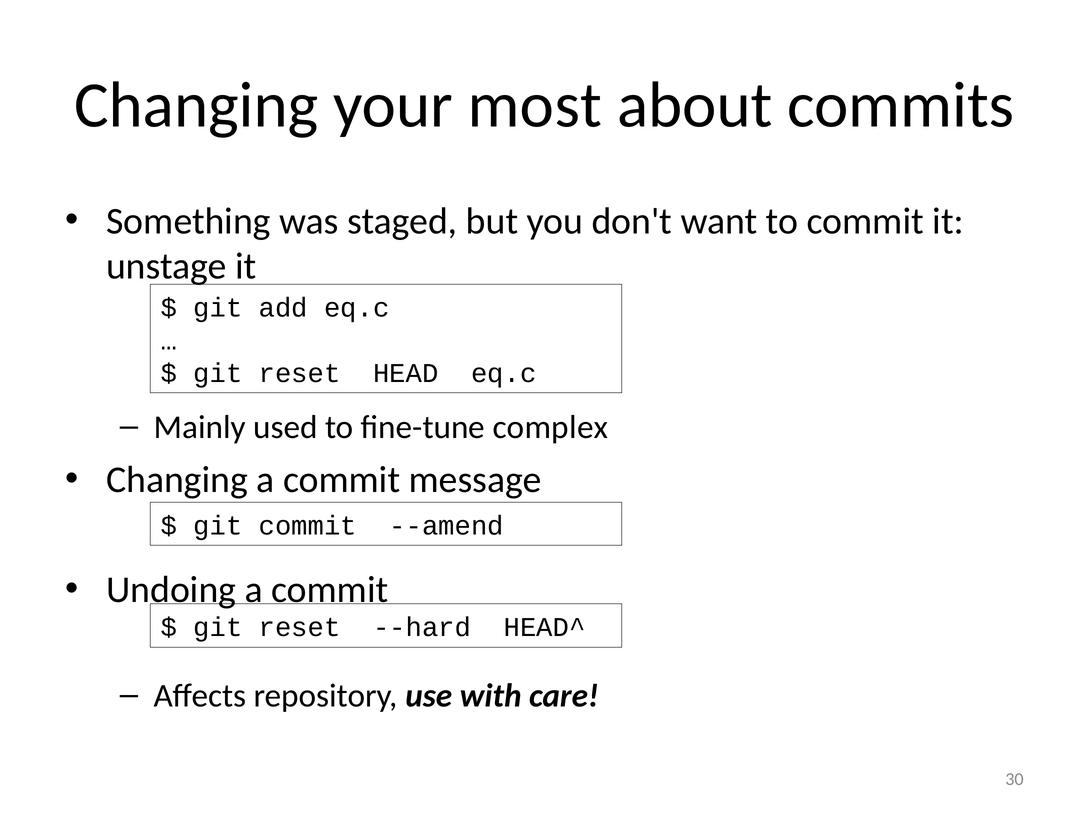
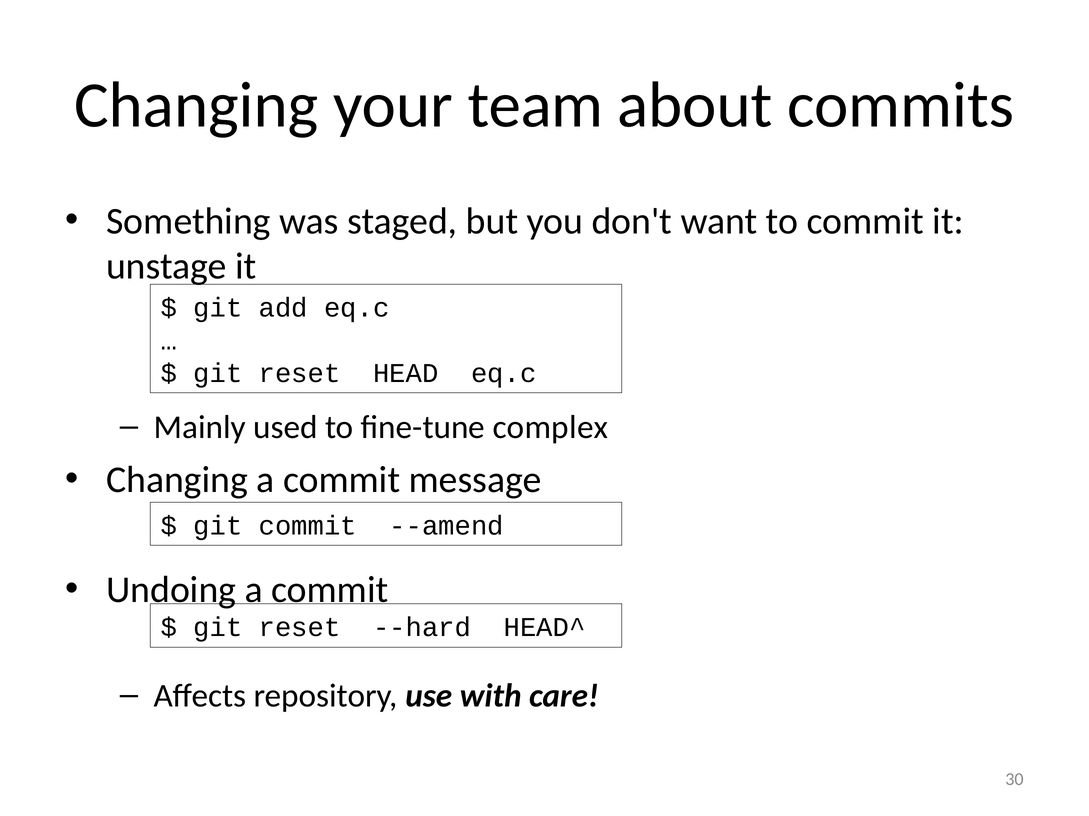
most: most -> team (535, 105)
